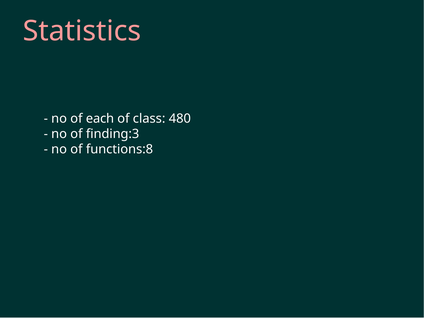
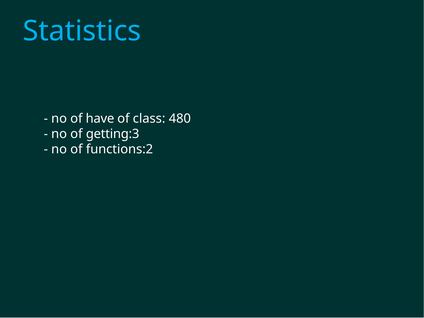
Statistics colour: pink -> light blue (82, 31)
each: each -> have (100, 119)
finding:3: finding:3 -> getting:3 (113, 134)
functions:8: functions:8 -> functions:2 (119, 150)
